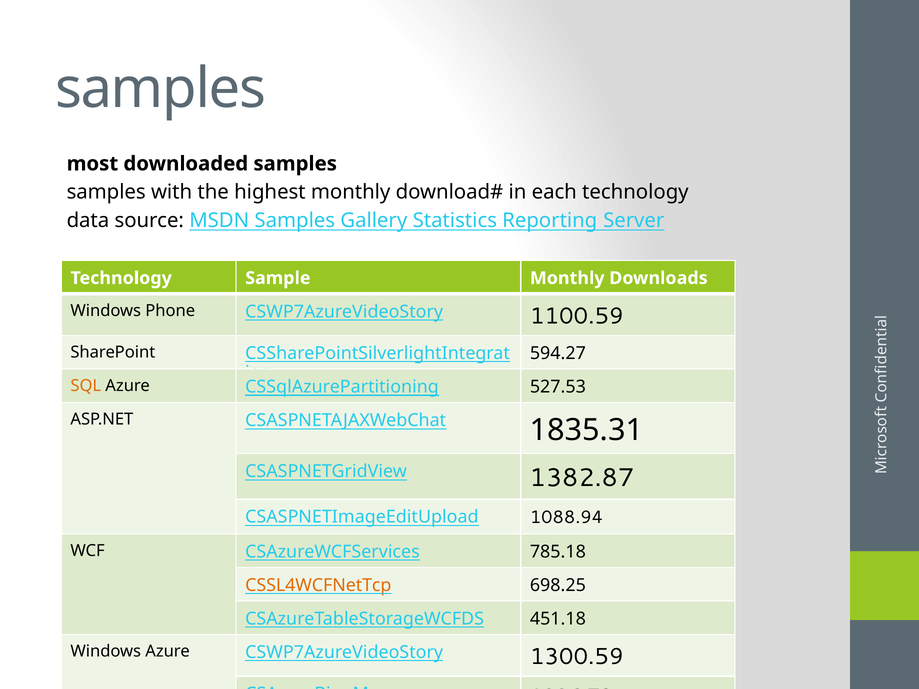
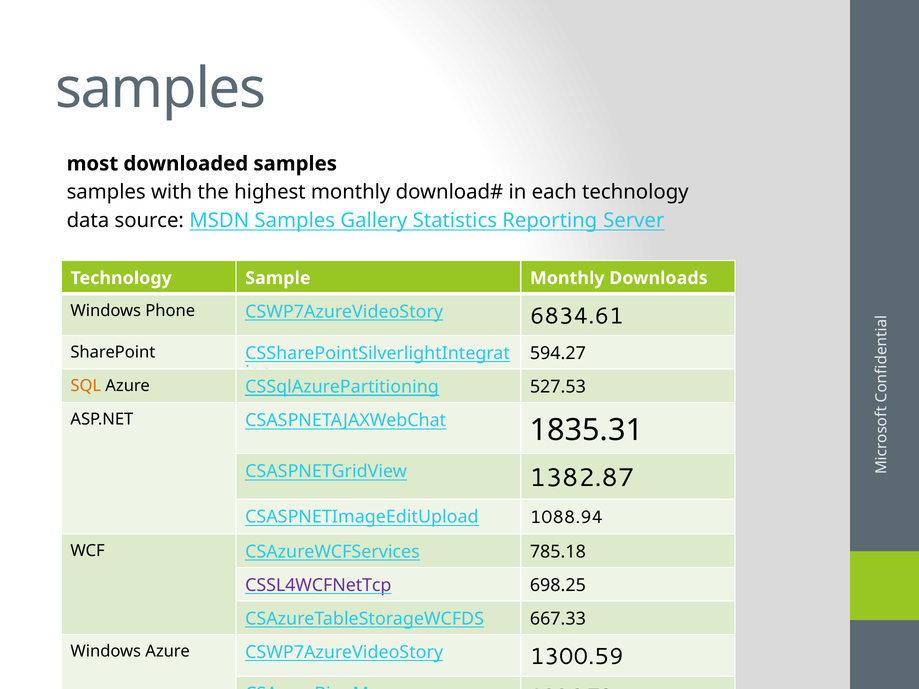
1100.59: 1100.59 -> 6834.61 (577, 316)
CSSL4WCFNetTcp colour: orange -> purple (318, 585)
451.18: 451.18 -> 667.33 (558, 619)
